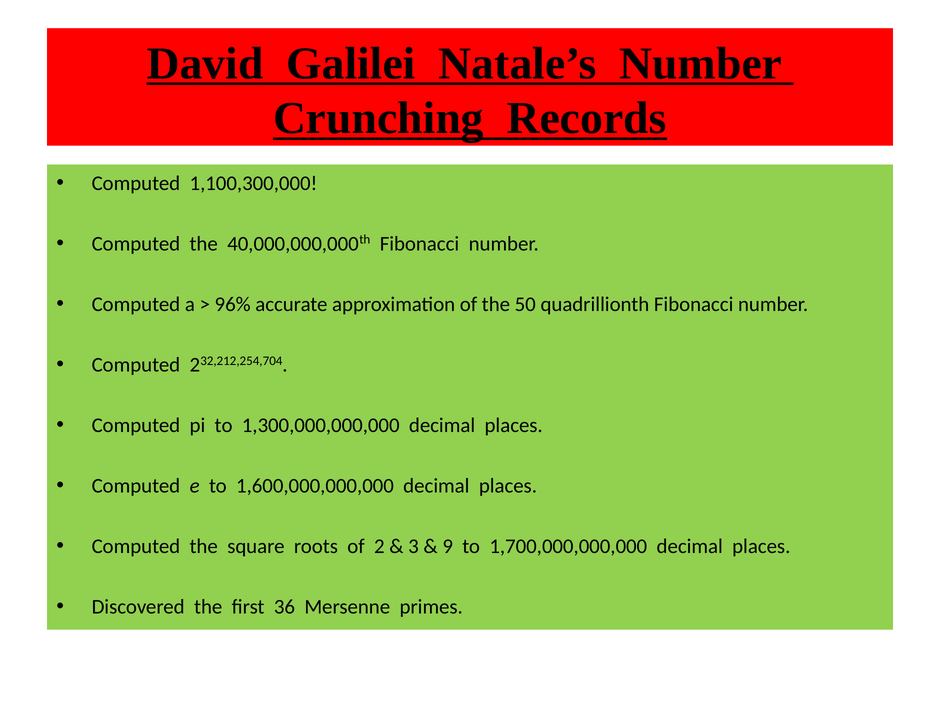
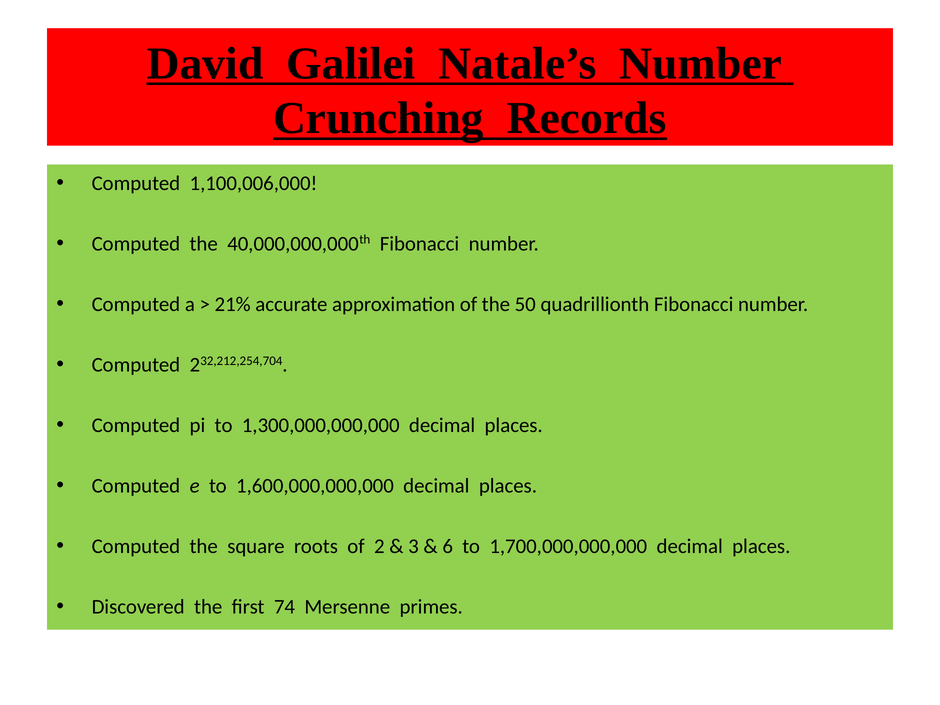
1,100,300,000: 1,100,300,000 -> 1,100,006,000 (253, 183)
96%: 96% -> 21% (233, 304)
9: 9 -> 6 (448, 546)
36: 36 -> 74 (284, 607)
